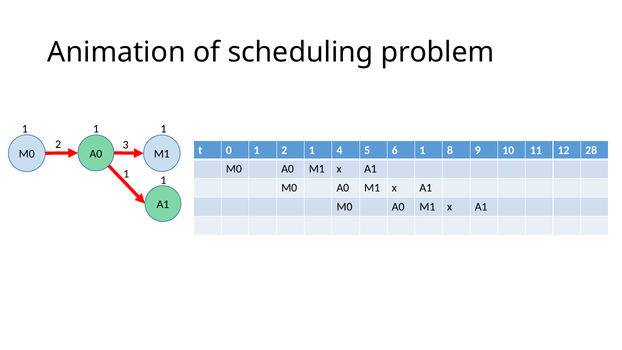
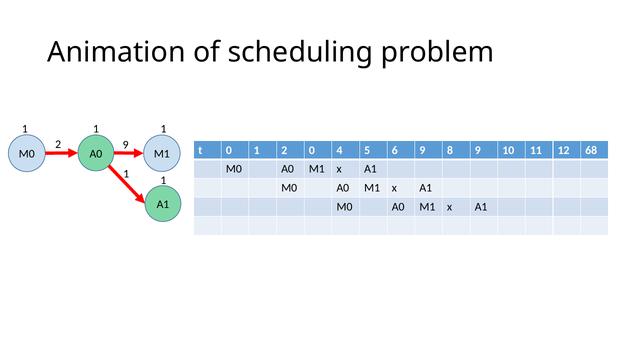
2 3: 3 -> 9 (126, 145)
2 1: 1 -> 0 (312, 150)
6 1: 1 -> 9 (422, 150)
28: 28 -> 68 (591, 150)
